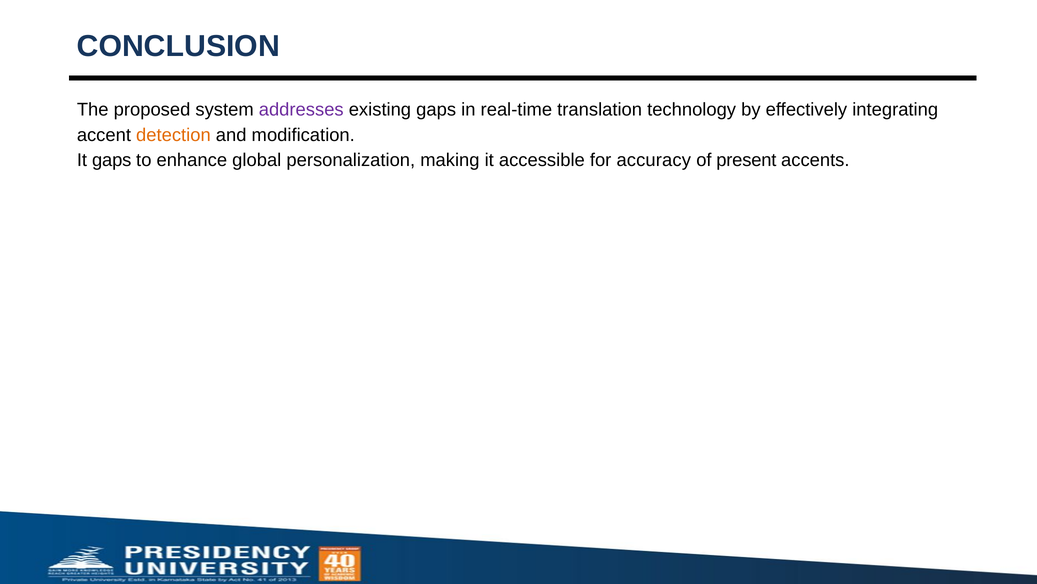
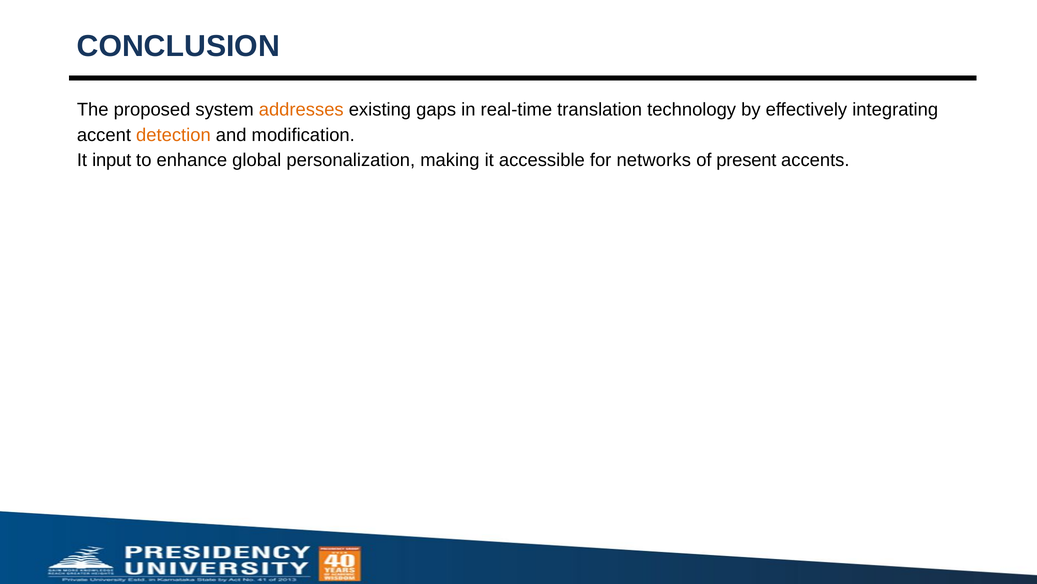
addresses colour: purple -> orange (301, 109)
It gaps: gaps -> input (112, 160)
accuracy: accuracy -> networks (654, 160)
